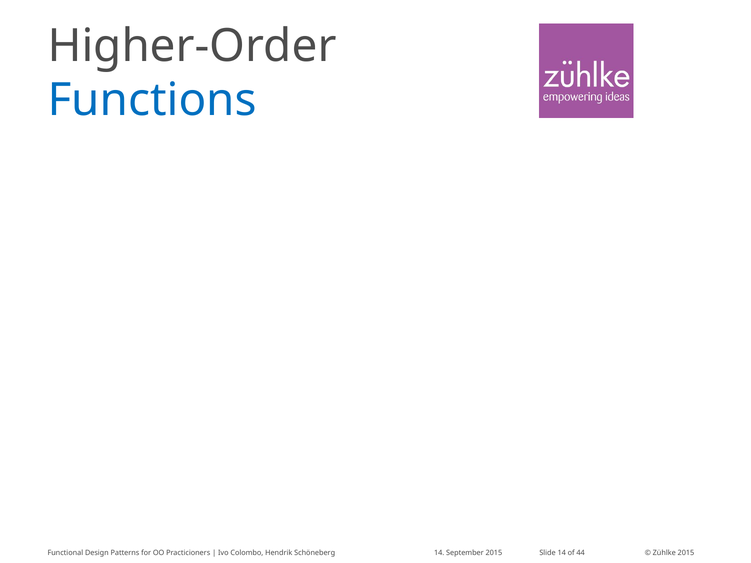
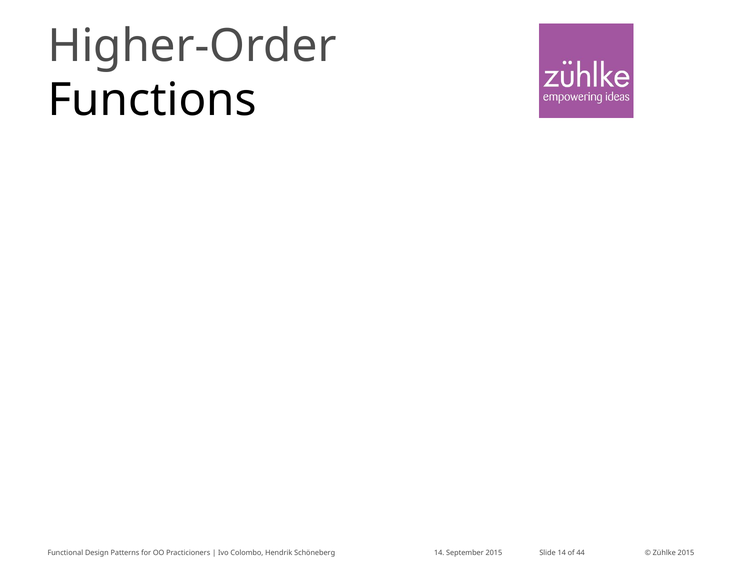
Functions colour: blue -> black (152, 100)
